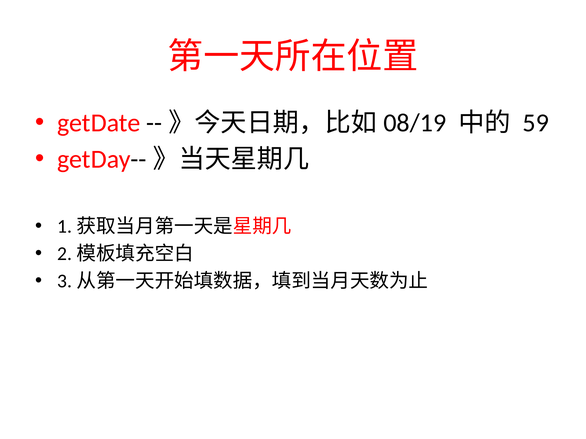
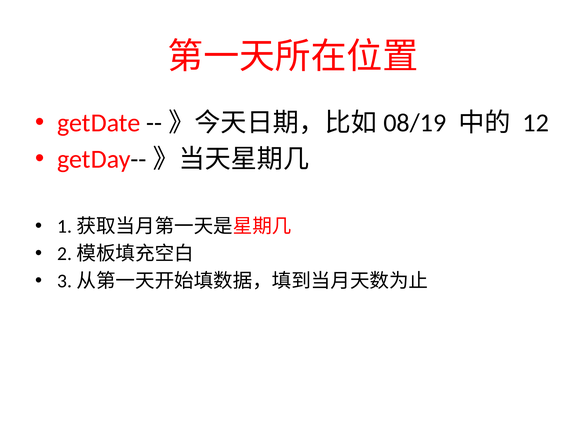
59: 59 -> 12 (536, 123)
